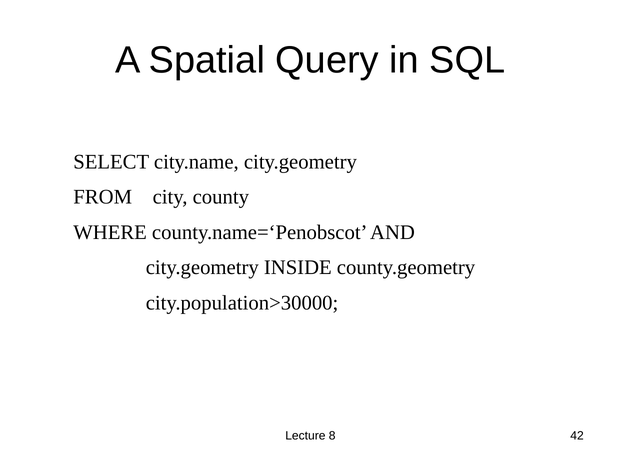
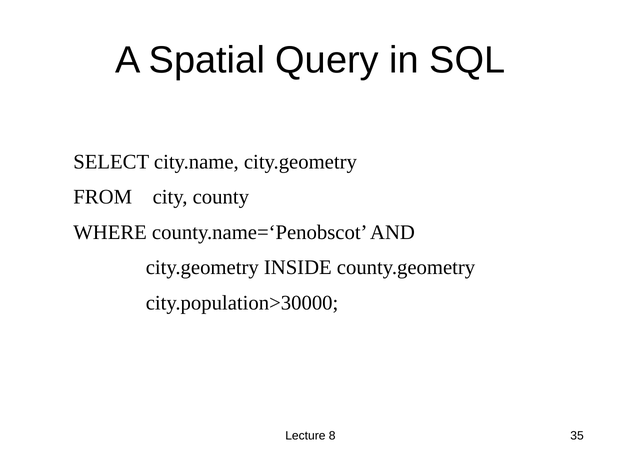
42: 42 -> 35 (577, 435)
